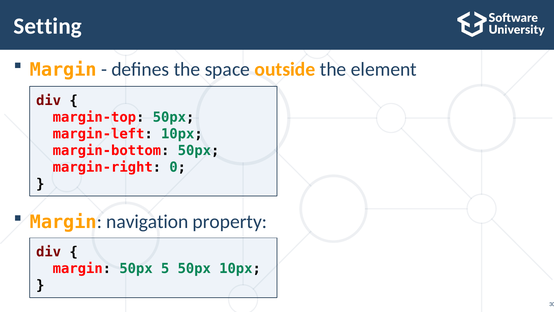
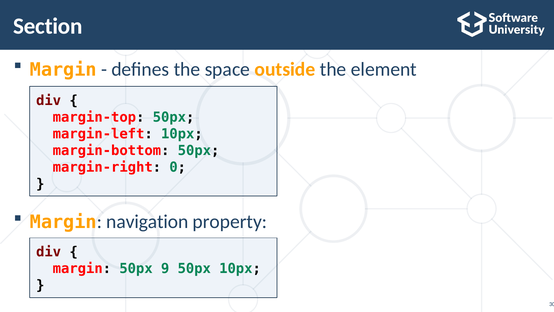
Setting: Setting -> Section (48, 26)
5: 5 -> 9 (165, 268)
